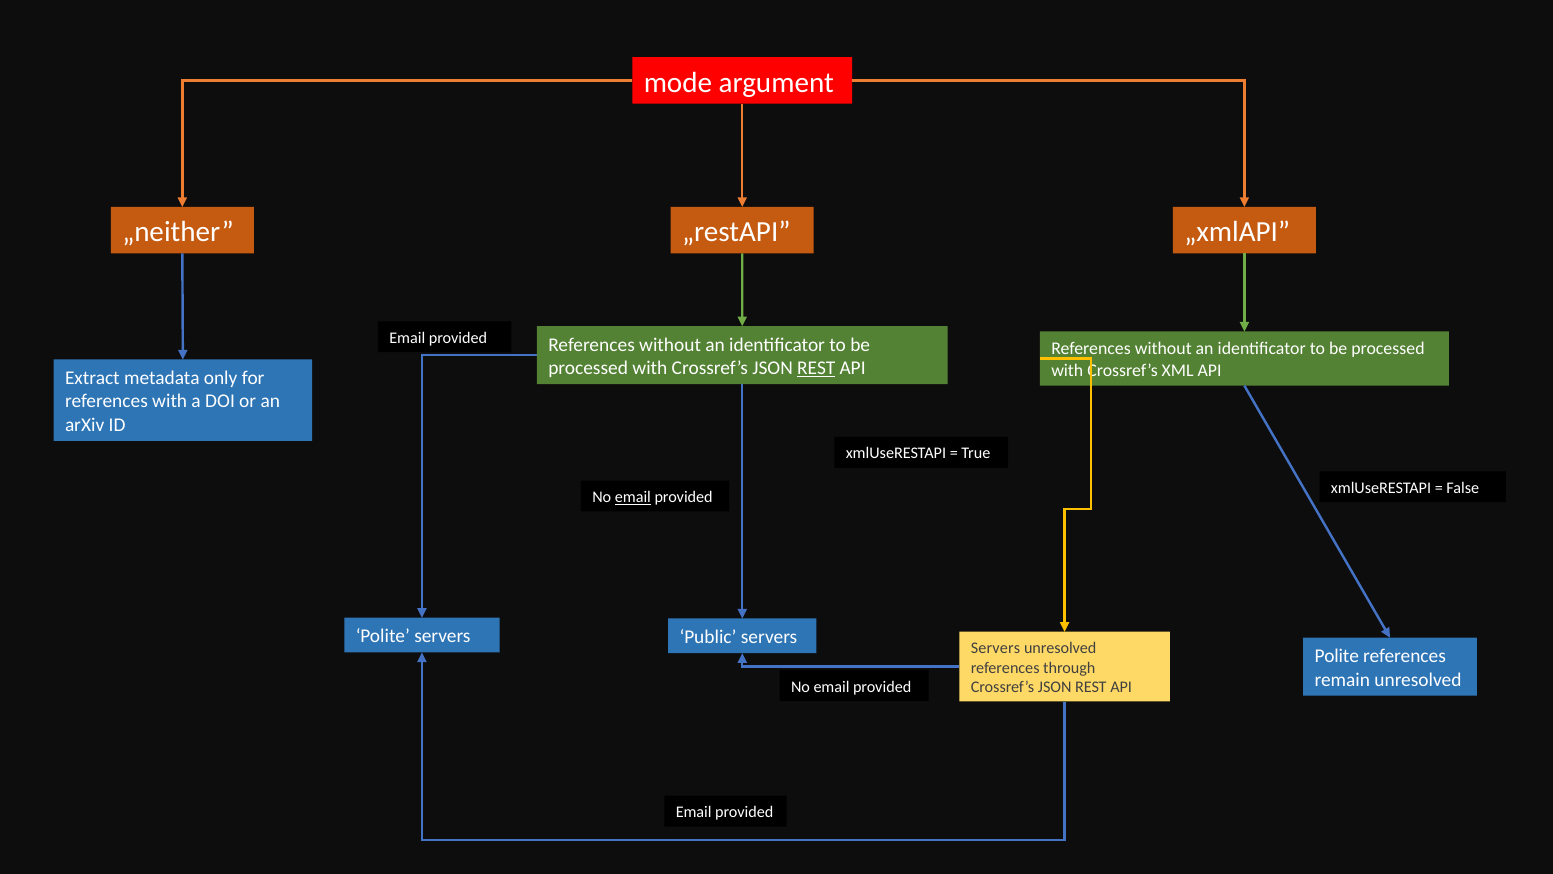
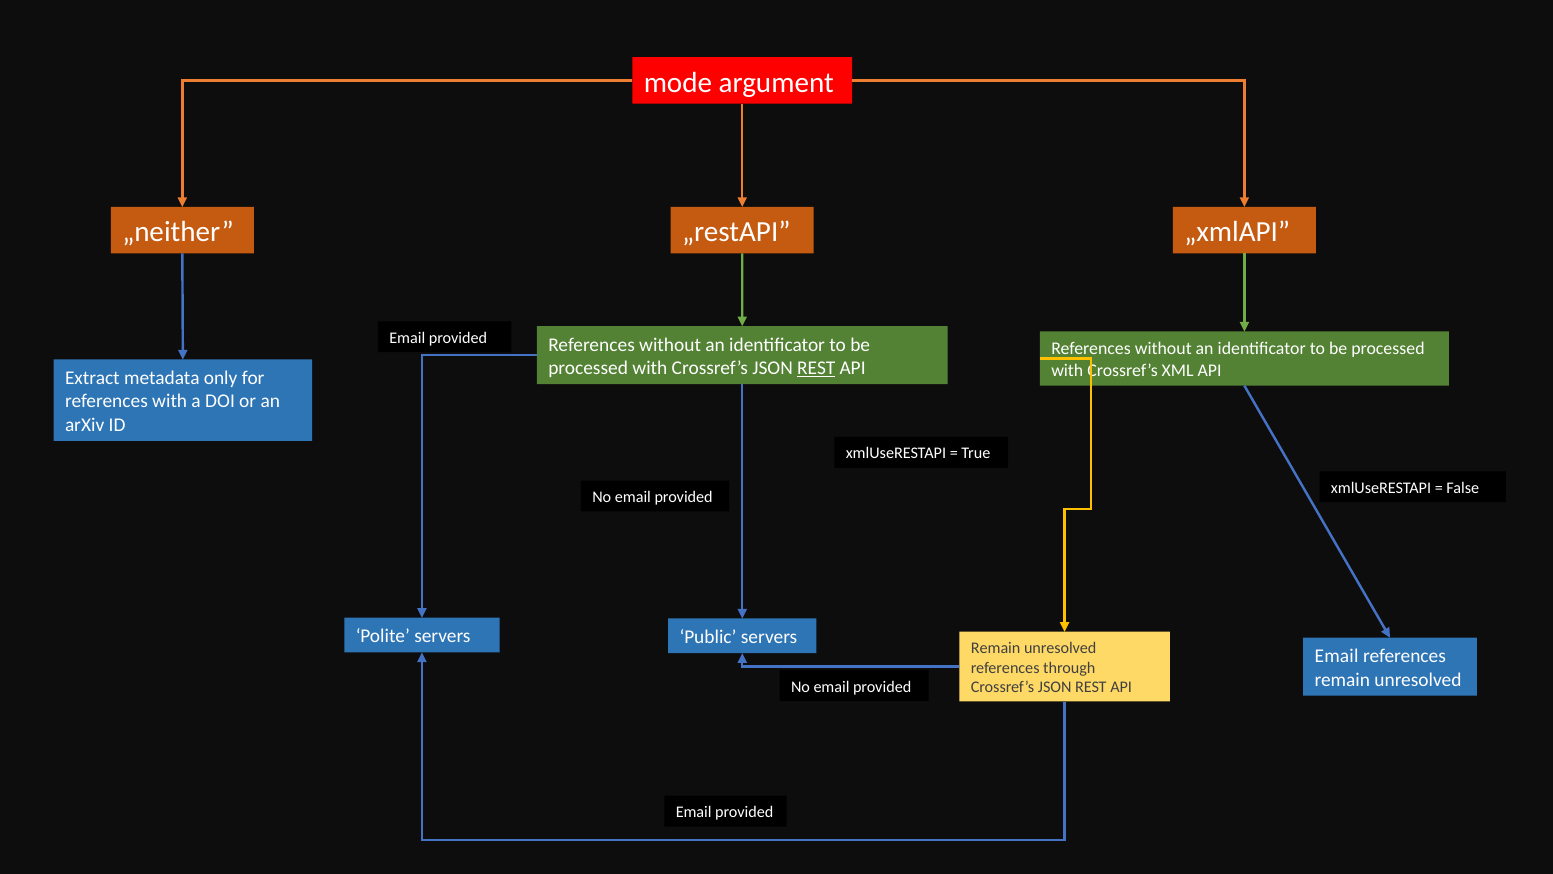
email underline: present -> none (633, 497)
Servers: Servers -> Remain (996, 648)
Polite: Polite -> Email (1337, 656)
